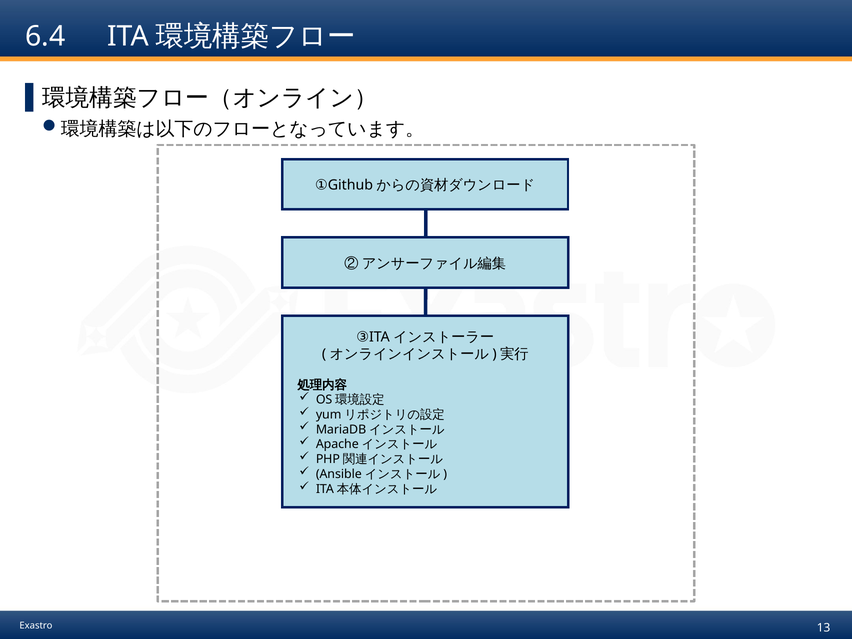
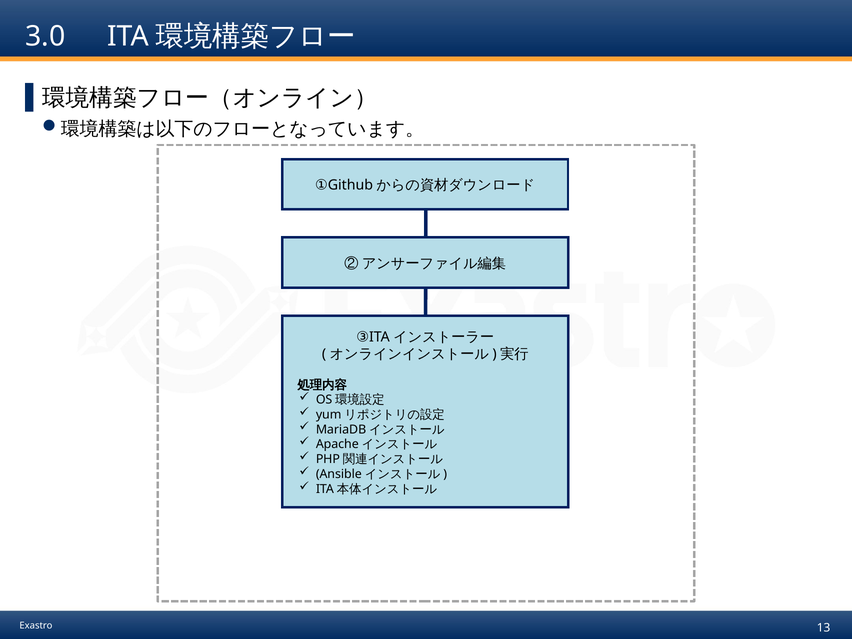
6.4: 6.4 -> 3.0 (45, 36)
